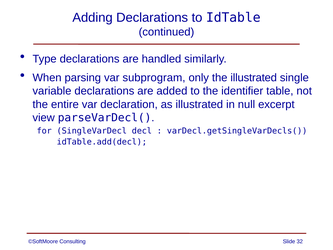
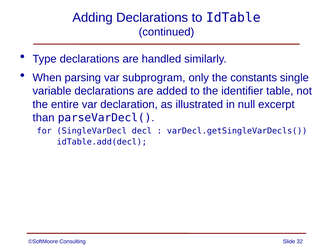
the illustrated: illustrated -> constants (254, 78)
view: view -> than (44, 118)
